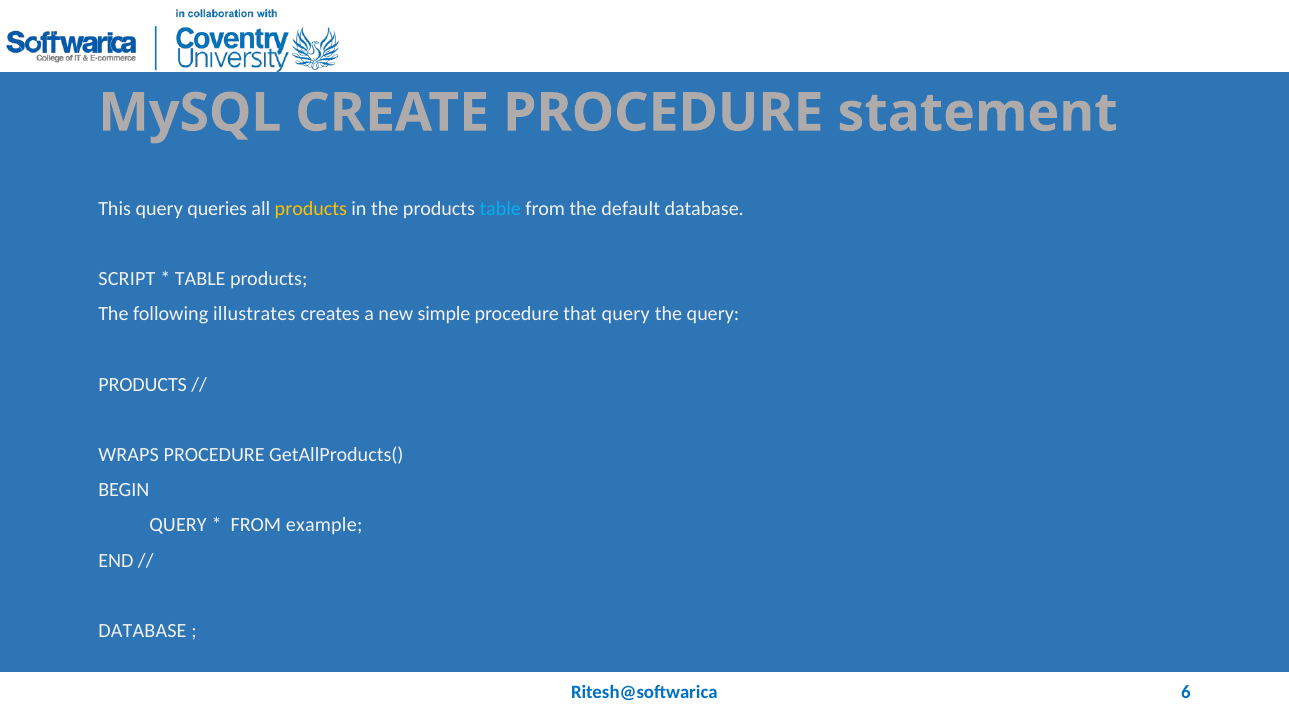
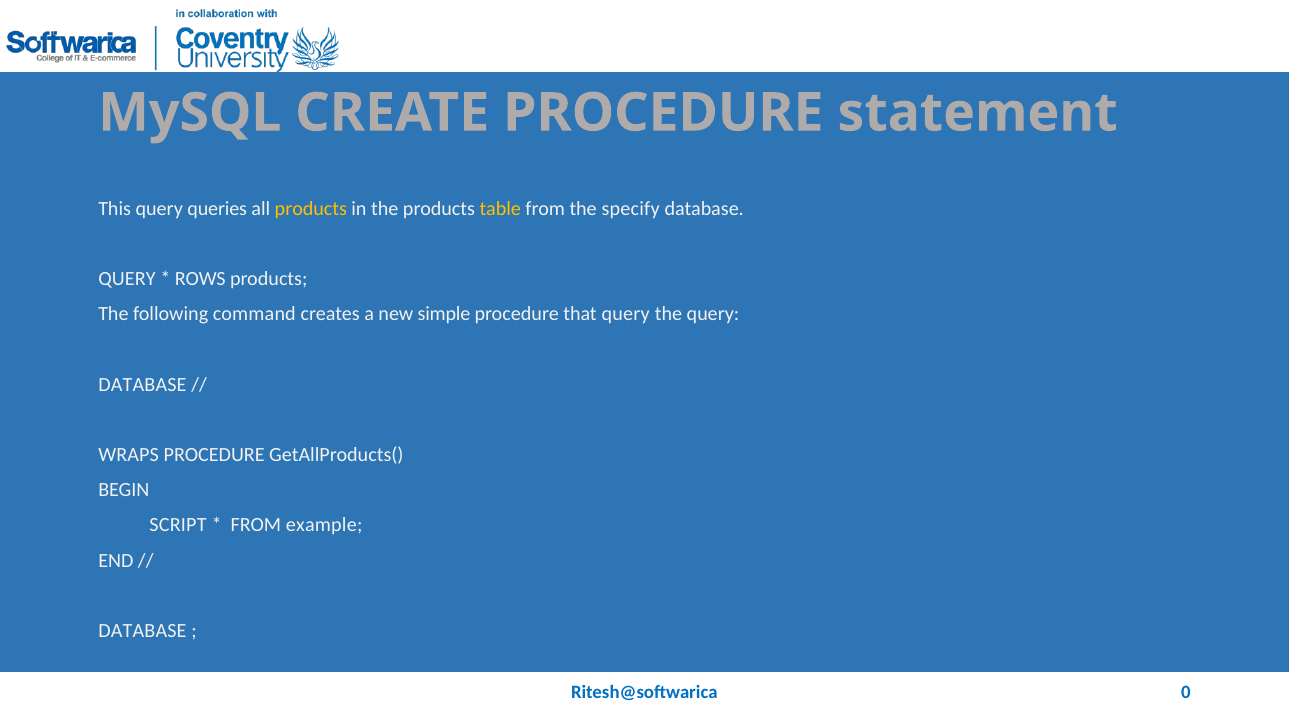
table colour: light blue -> yellow (500, 209)
default: default -> specify (631, 209)
SCRIPT: SCRIPT -> QUERY (127, 279)
TABLE: TABLE -> ROWS (200, 279)
illustrates: illustrates -> command (254, 314)
PRODUCTS: PRODUCTS -> DATABASE (142, 385)
QUERY: QUERY -> SCRIPT (178, 525)
6: 6 -> 0 (1186, 692)
